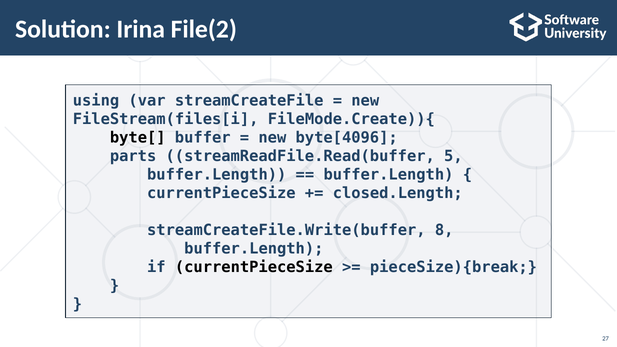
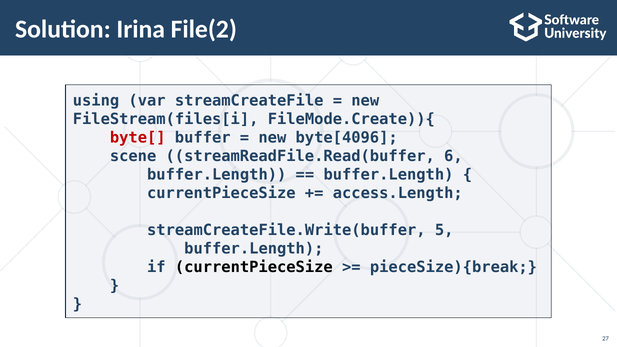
byte[ colour: black -> red (138, 138)
parts: parts -> scene (133, 156)
5: 5 -> 6 (453, 156)
closed.Length: closed.Length -> access.Length (398, 193)
8: 8 -> 5 (444, 230)
